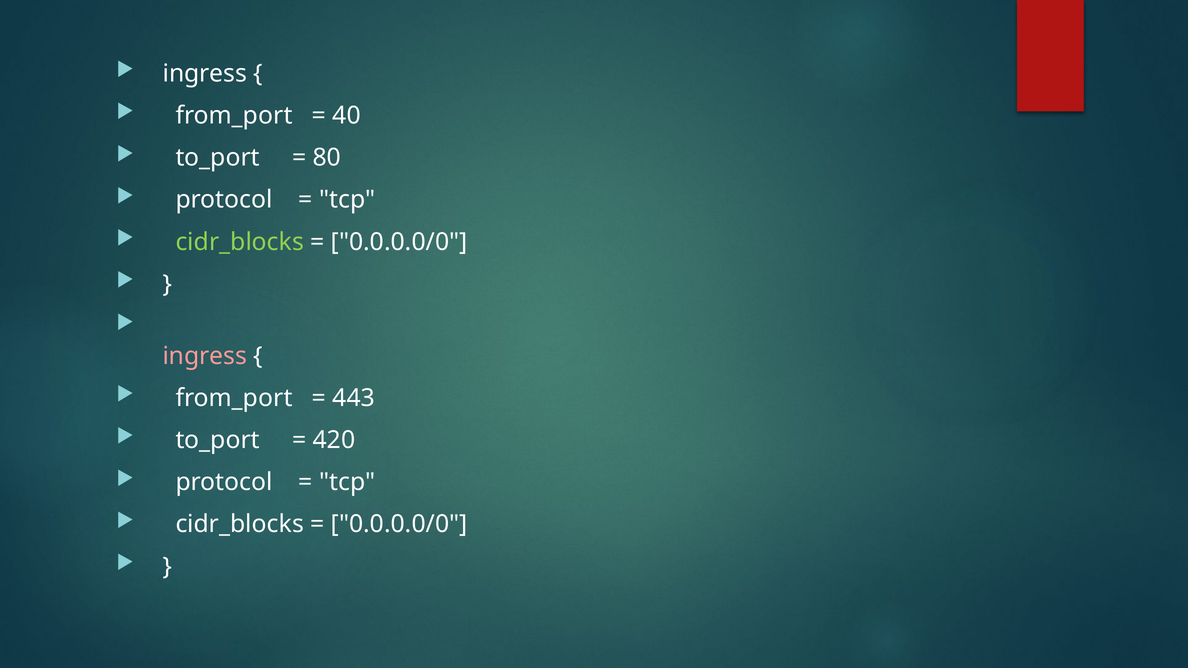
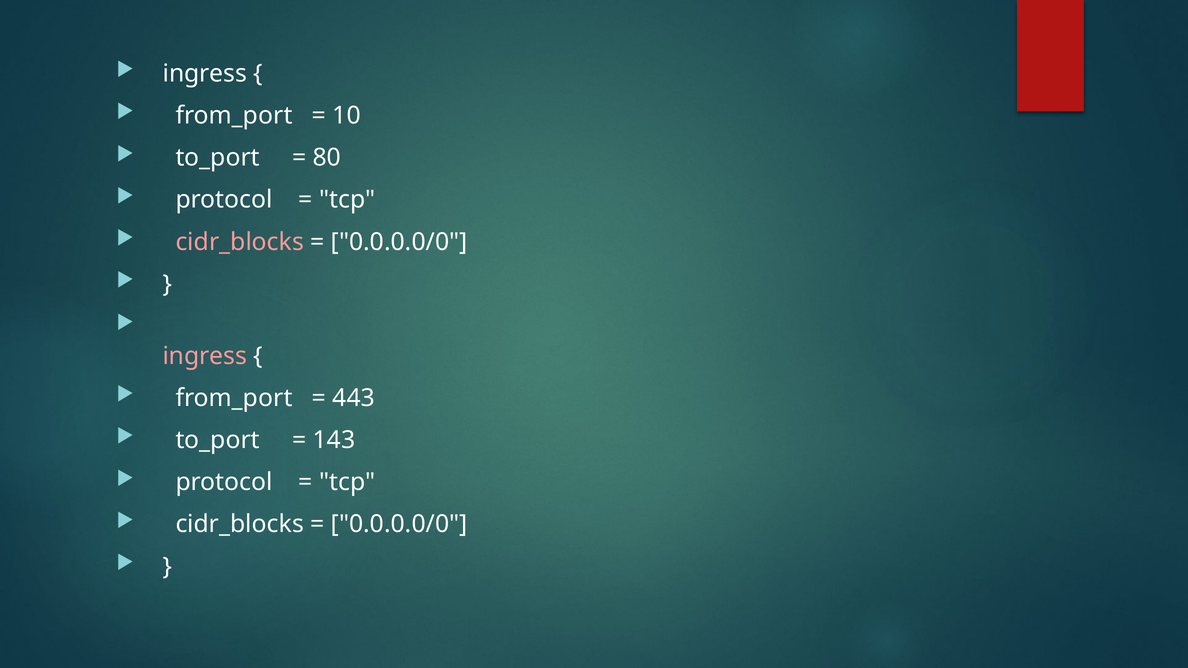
40: 40 -> 10 (347, 116)
cidr_blocks colour: light green -> pink (240, 242)
420: 420 -> 143 (334, 440)
